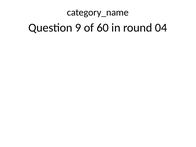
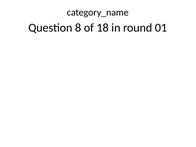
9: 9 -> 8 (78, 28)
60: 60 -> 18 (103, 28)
04: 04 -> 01 (161, 28)
